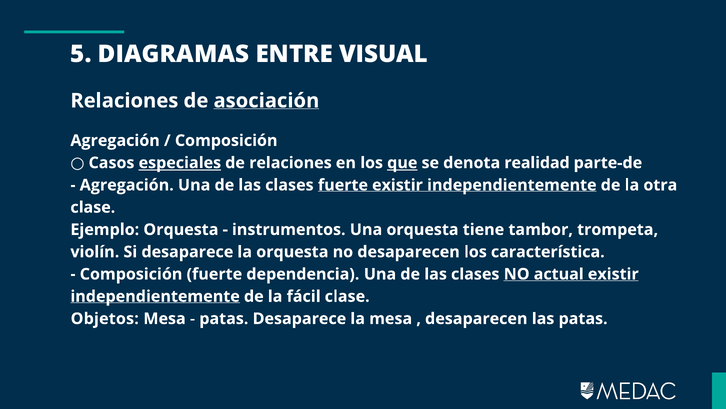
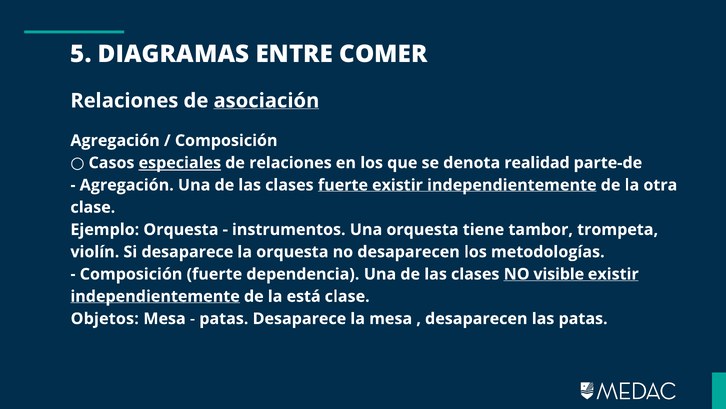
VISUAL: VISUAL -> COMER (383, 54)
que underline: present -> none (402, 163)
característica: característica -> metodologías (548, 252)
actual: actual -> visible (559, 274)
fácil: fácil -> está (304, 296)
